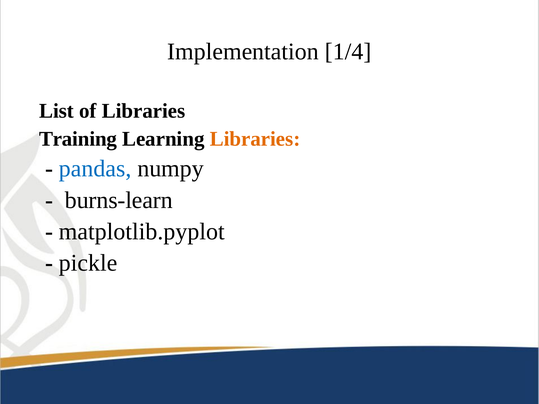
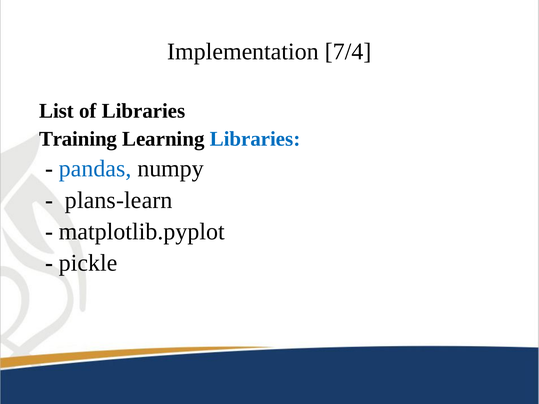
1/4: 1/4 -> 7/4 (348, 52)
Libraries colour: orange -> blue (255, 139)
burns-learn: burns-learn -> plans-learn (119, 200)
